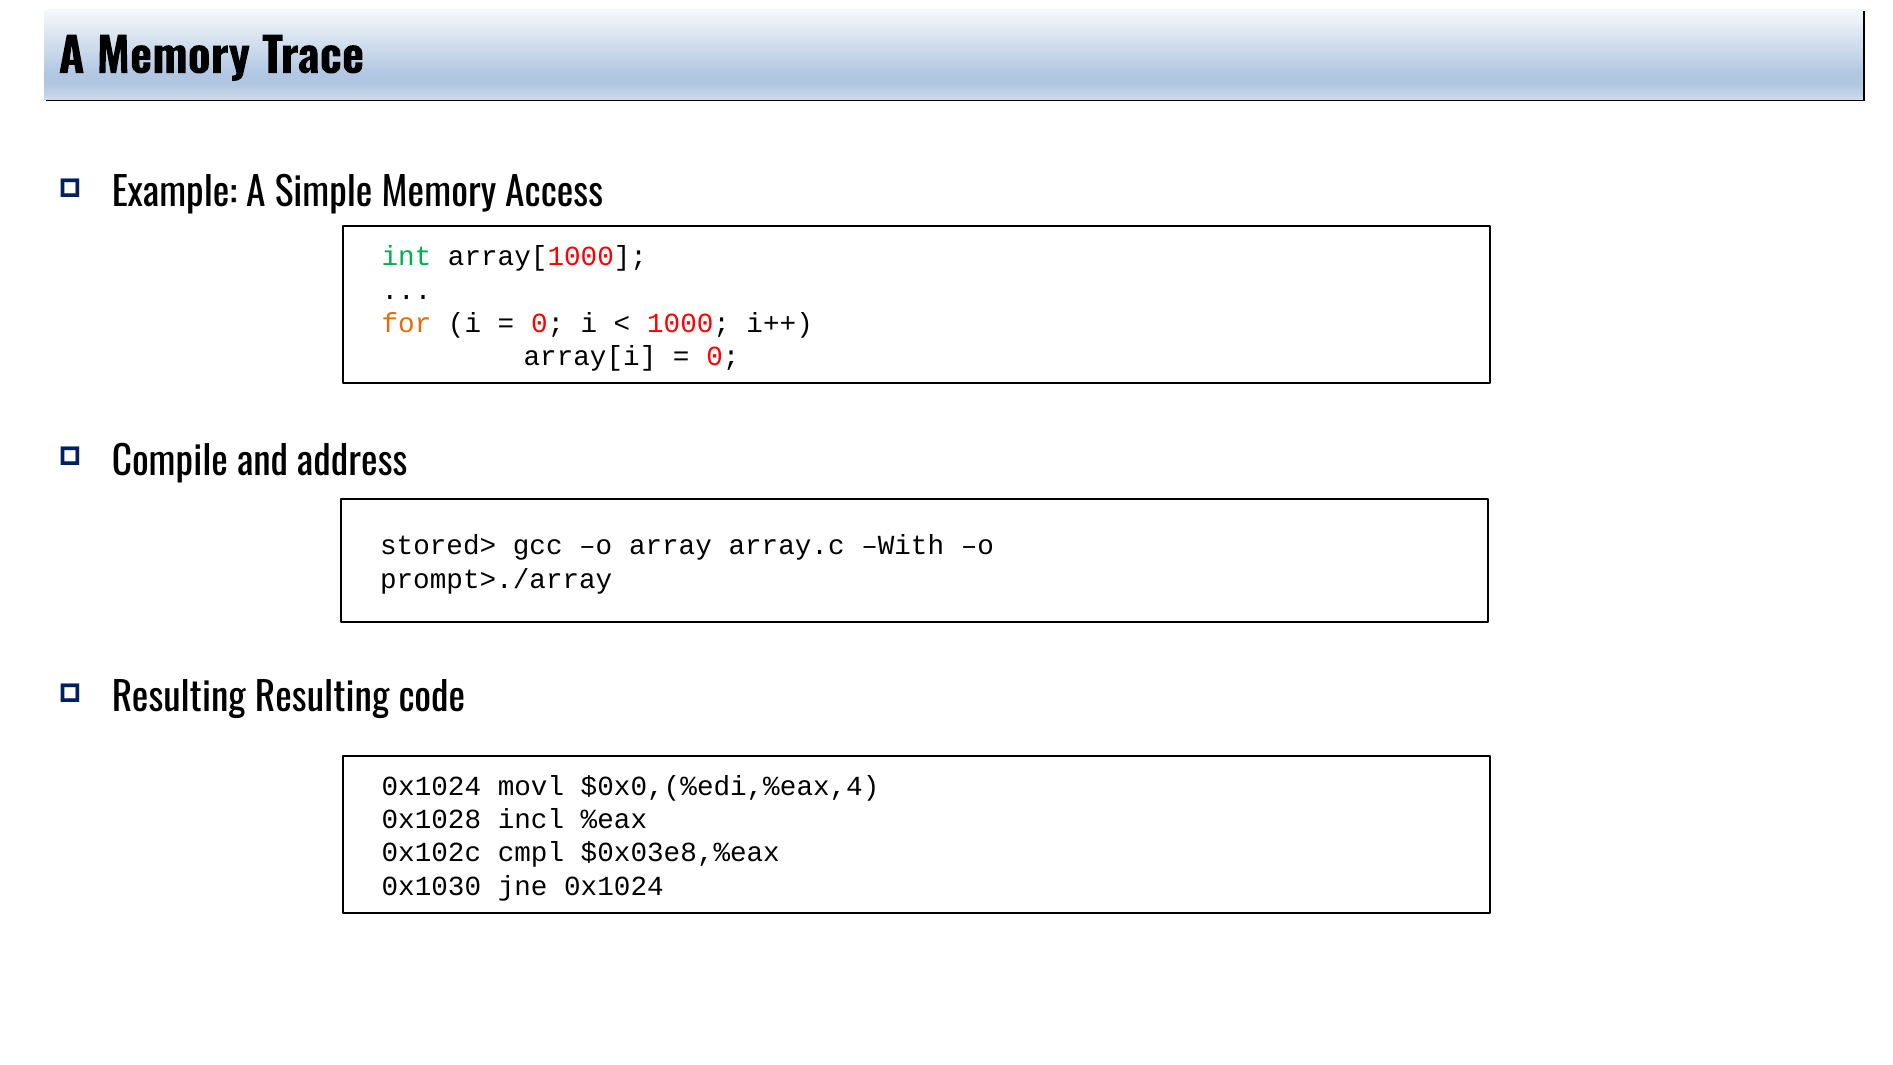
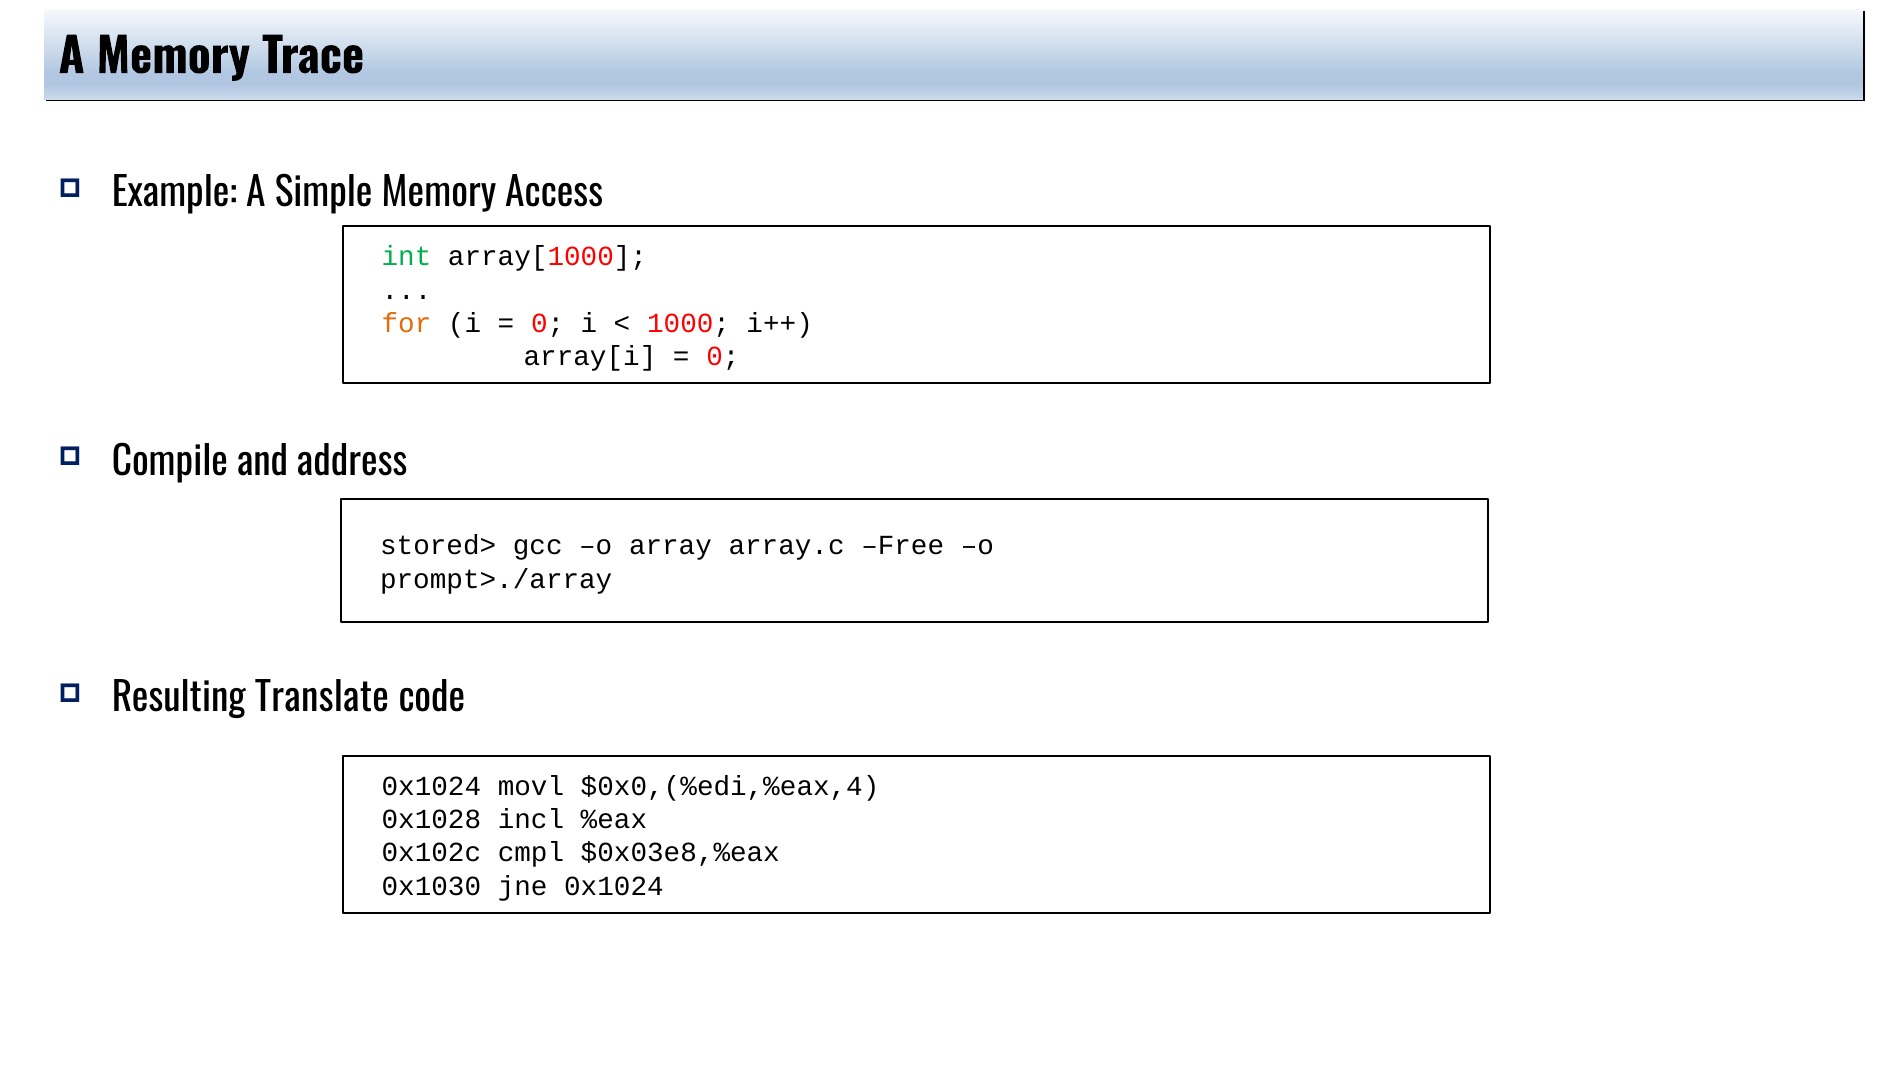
With: With -> Free (903, 546)
Resulting Resulting: Resulting -> Translate (322, 699)
